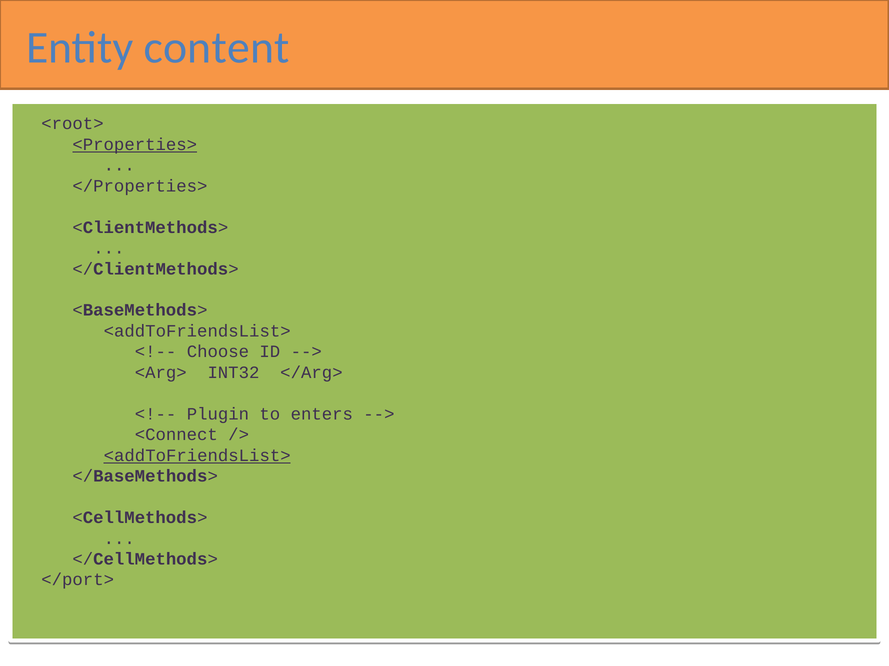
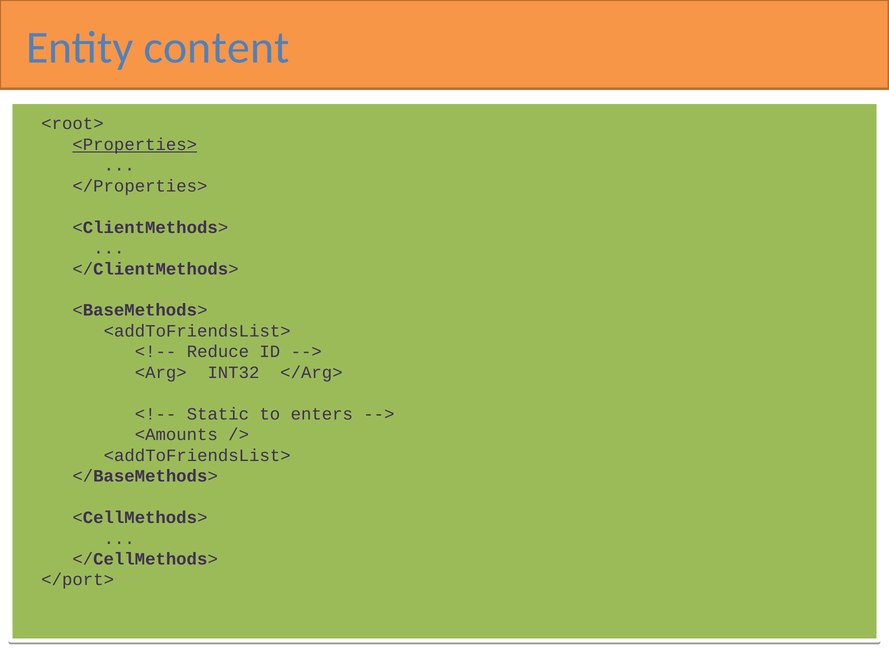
Choose: Choose -> Reduce (218, 352)
Plugin: Plugin -> Static (218, 414)
<Connect: <Connect -> <Amounts (176, 435)
<addToFriendsList> underline: present -> none (197, 456)
